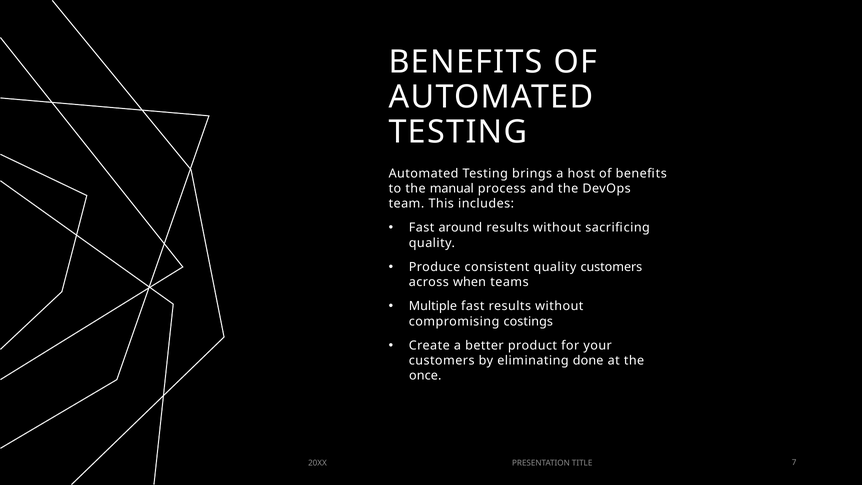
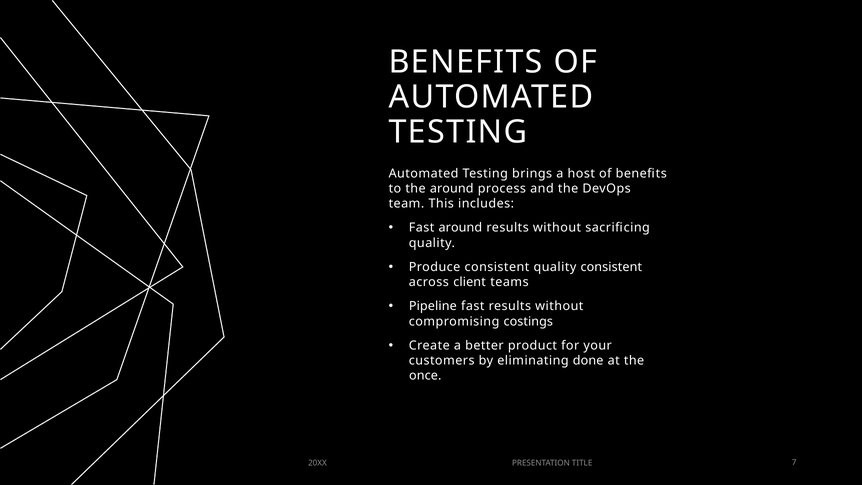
the manual: manual -> around (452, 189)
quality customers: customers -> consistent (611, 267)
when: when -> client (470, 282)
Multiple: Multiple -> Pipeline (433, 306)
